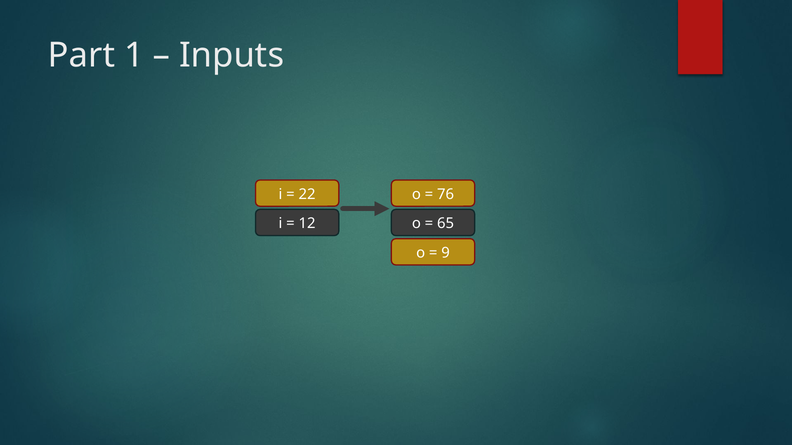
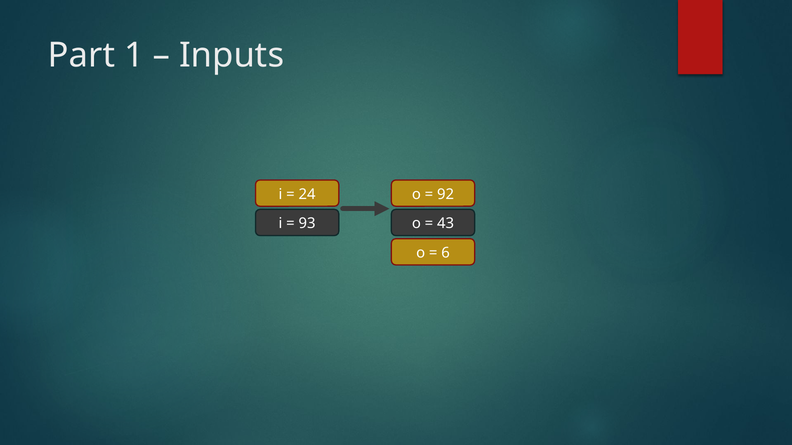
22: 22 -> 24 (307, 194)
76: 76 -> 92 (446, 194)
12: 12 -> 93 (307, 224)
65: 65 -> 43 (446, 224)
9: 9 -> 6 (446, 253)
